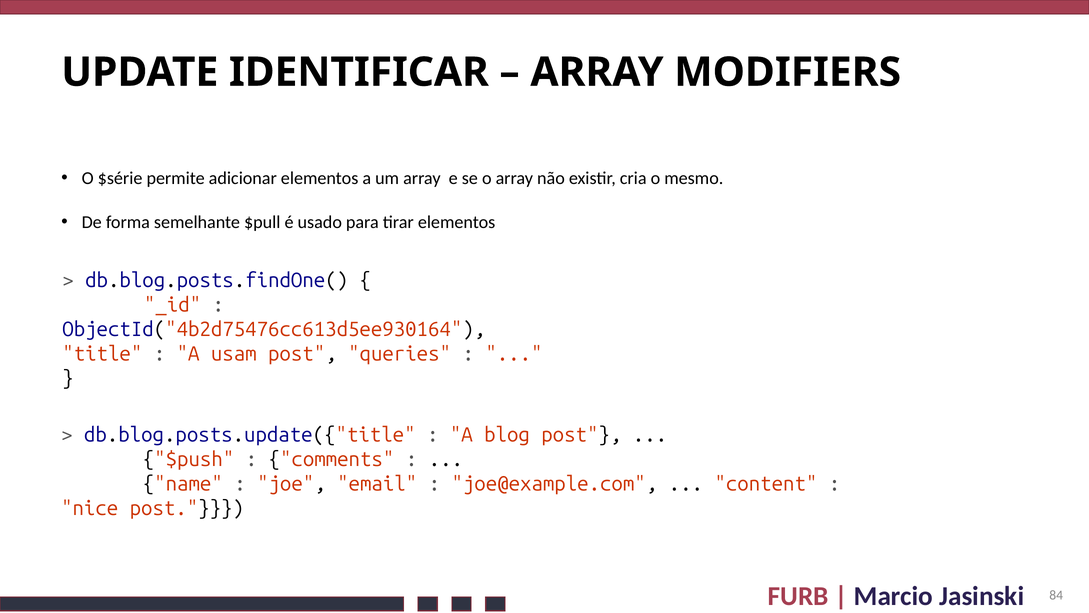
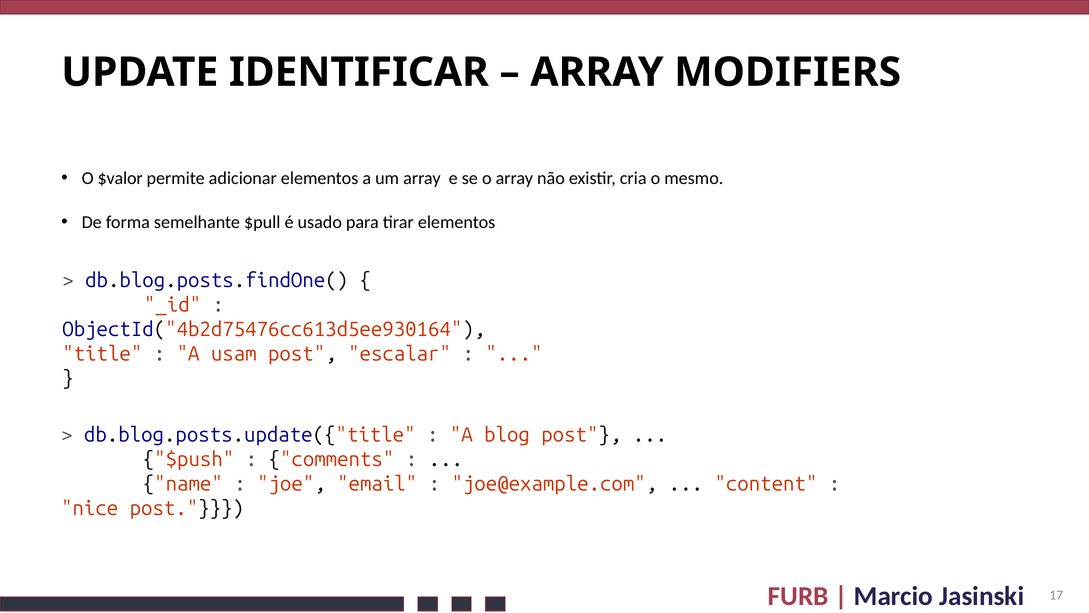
$série: $série -> $valor (120, 178)
queries: queries -> escalar (400, 354)
84: 84 -> 17 (1056, 595)
